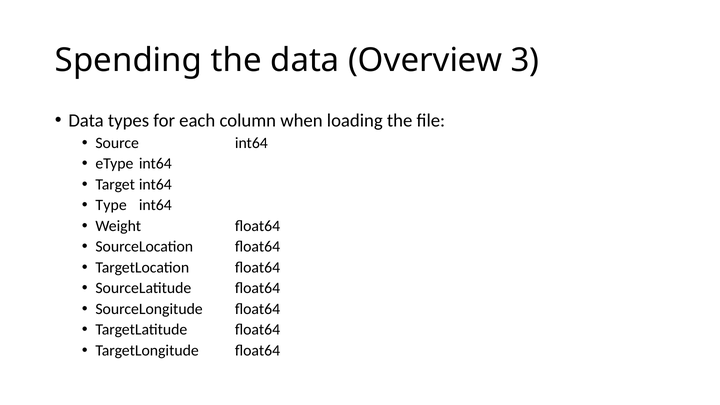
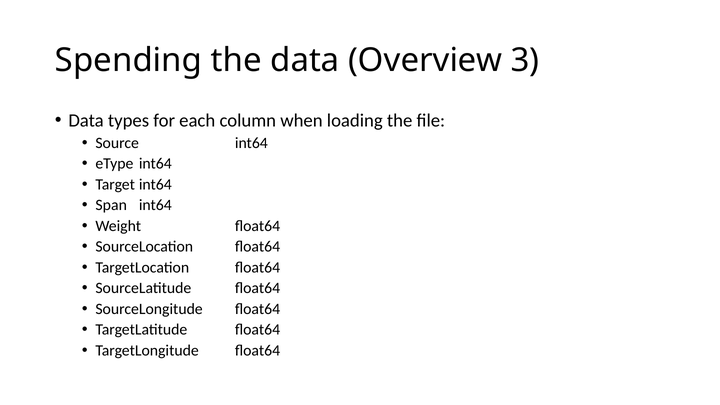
Type: Type -> Span (111, 205)
